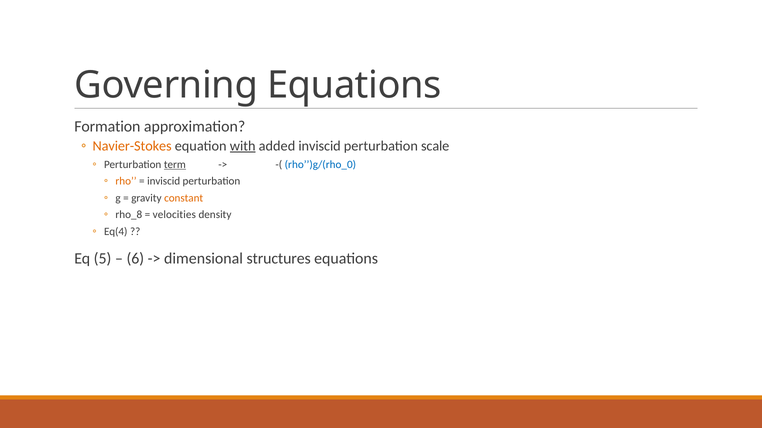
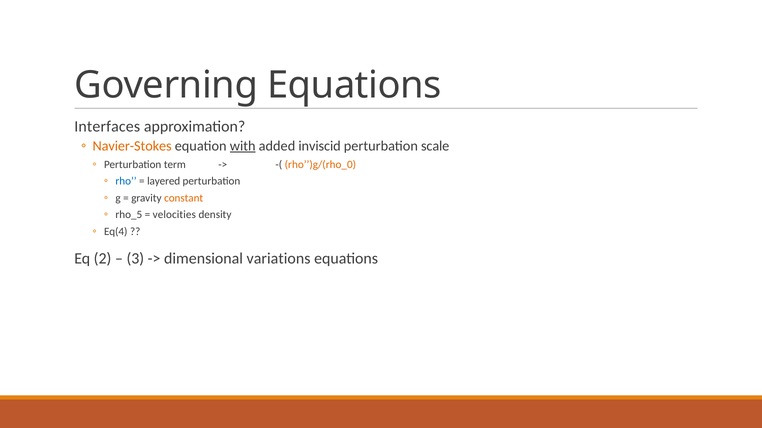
Formation: Formation -> Interfaces (107, 127)
term underline: present -> none (175, 165)
rho’’)g/(rho_0 colour: blue -> orange (320, 165)
rho colour: orange -> blue (126, 181)
inviscid: inviscid -> layered (164, 181)
rho_8: rho_8 -> rho_5 (129, 215)
5: 5 -> 2 (103, 259)
6: 6 -> 3 (135, 259)
structures: structures -> variations (279, 259)
